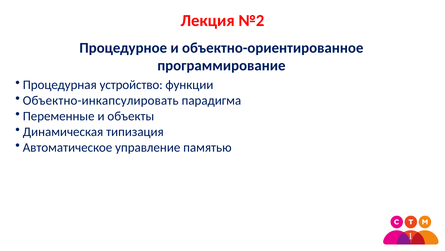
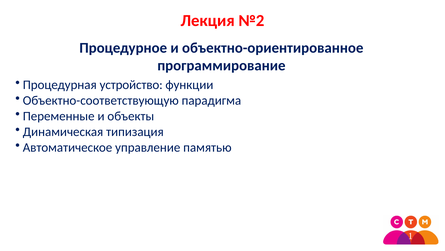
Объектно-инкапсулировать: Объектно-инкапсулировать -> Объектно-соответствующую (101, 100)
